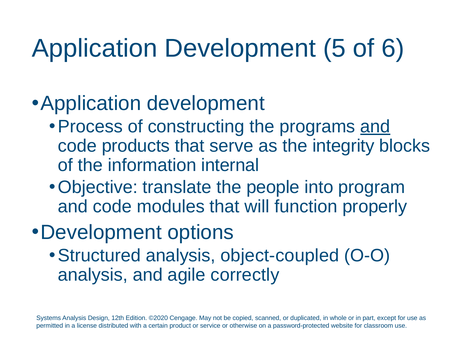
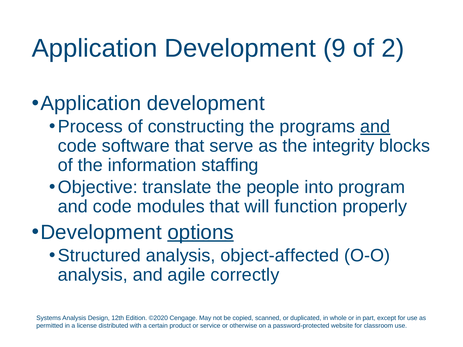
5: 5 -> 9 (334, 48)
6: 6 -> 2 (393, 48)
products: products -> software (136, 146)
internal: internal -> staffing (230, 165)
options underline: none -> present (201, 232)
object-coupled: object-coupled -> object-affected (280, 256)
